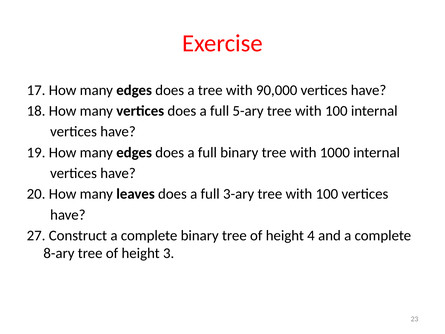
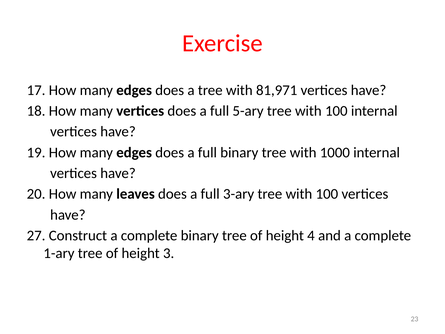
90,000: 90,000 -> 81,971 (277, 90)
8-ary: 8-ary -> 1-ary (59, 253)
